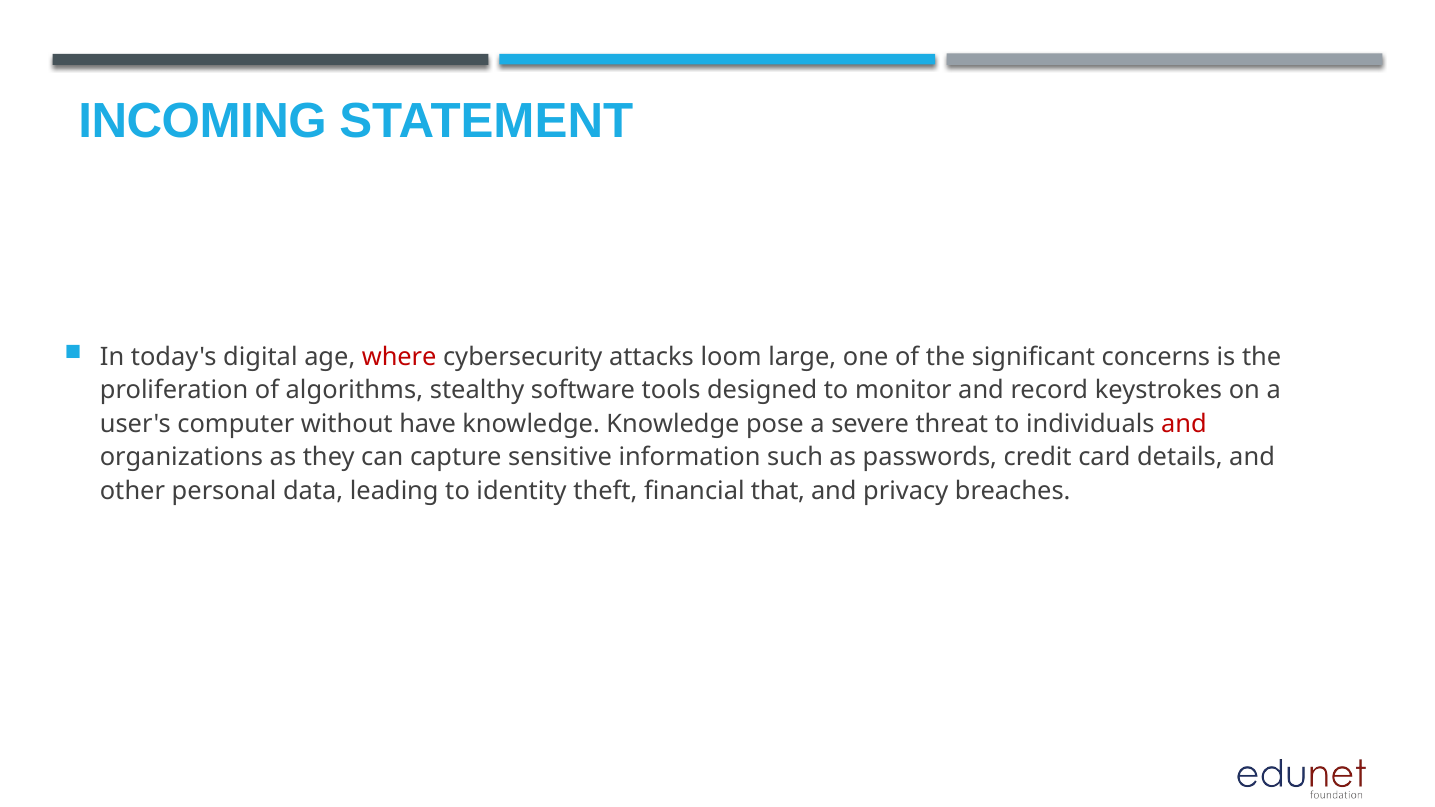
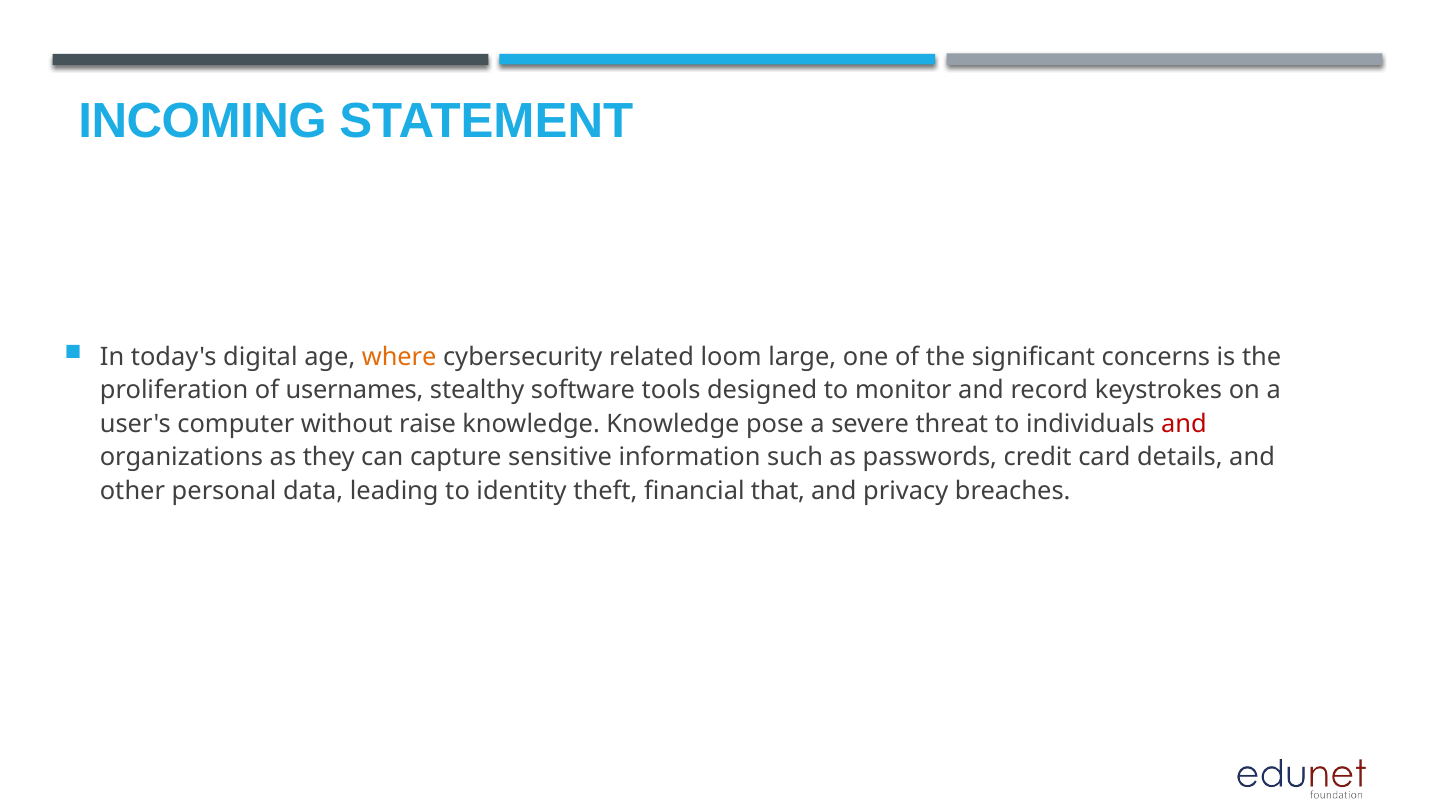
where colour: red -> orange (399, 357)
attacks: attacks -> related (651, 357)
algorithms: algorithms -> usernames (355, 390)
have: have -> raise (428, 424)
